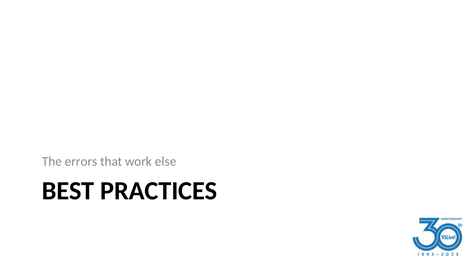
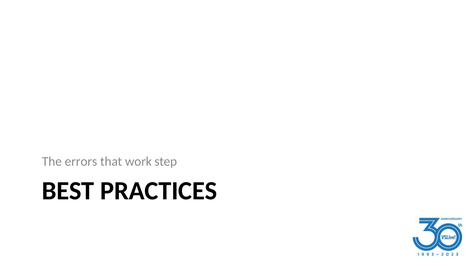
else: else -> step (166, 161)
